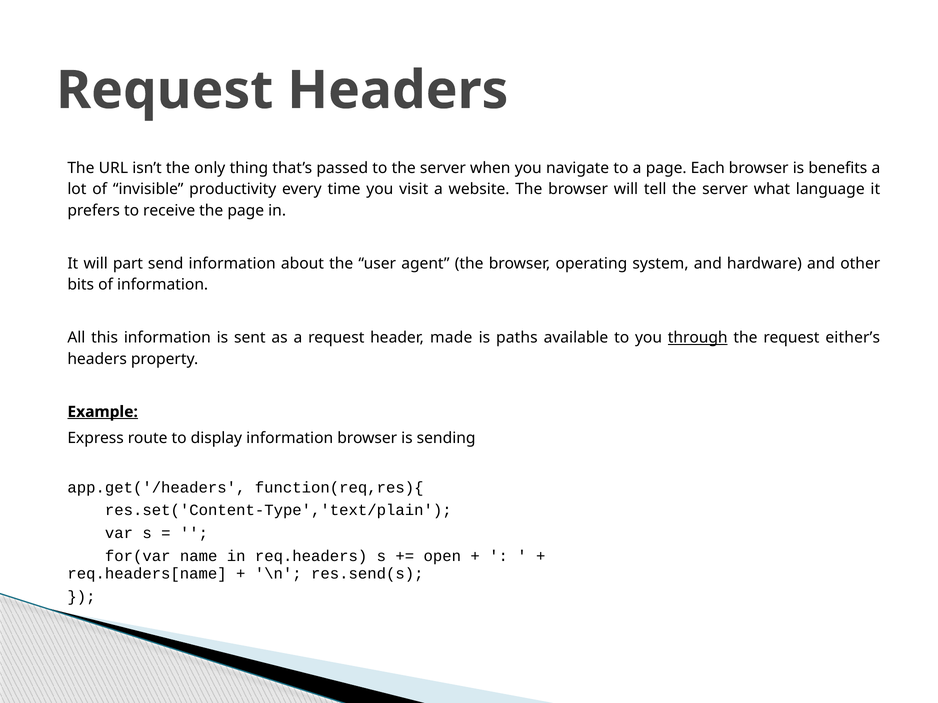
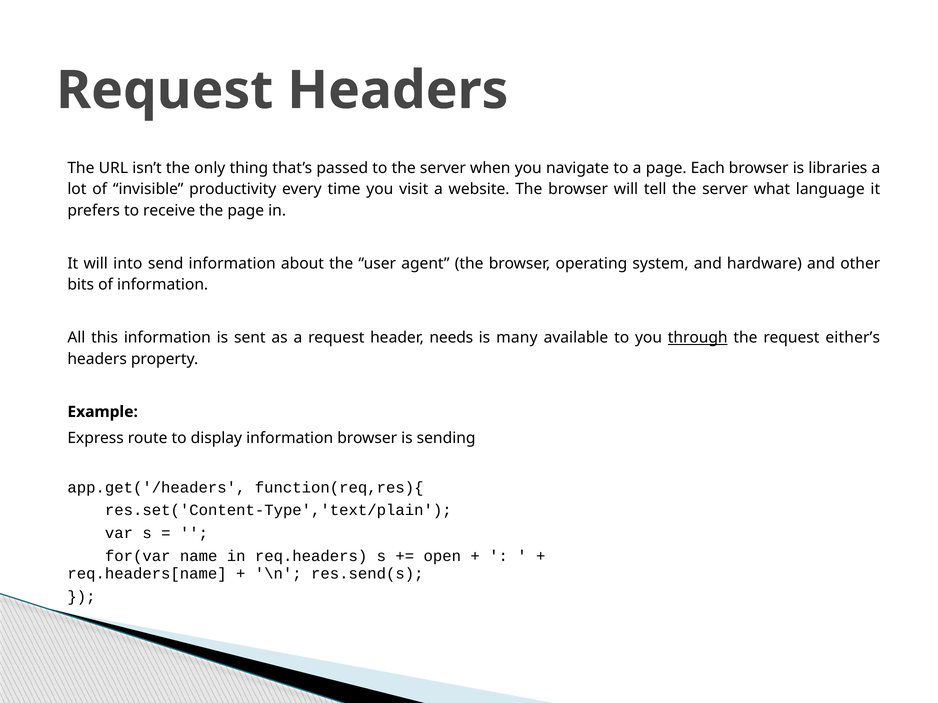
benefits: benefits -> libraries (838, 168)
part: part -> into (128, 264)
made: made -> needs (451, 338)
paths: paths -> many (517, 338)
Example underline: present -> none (103, 412)
